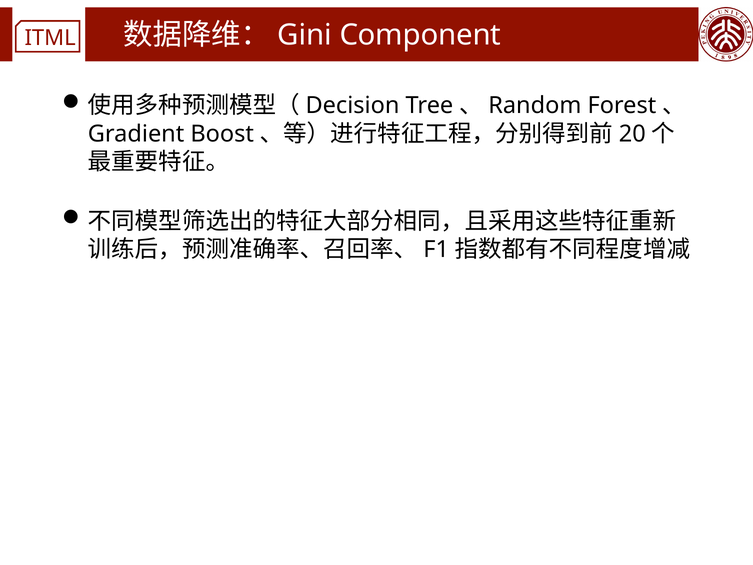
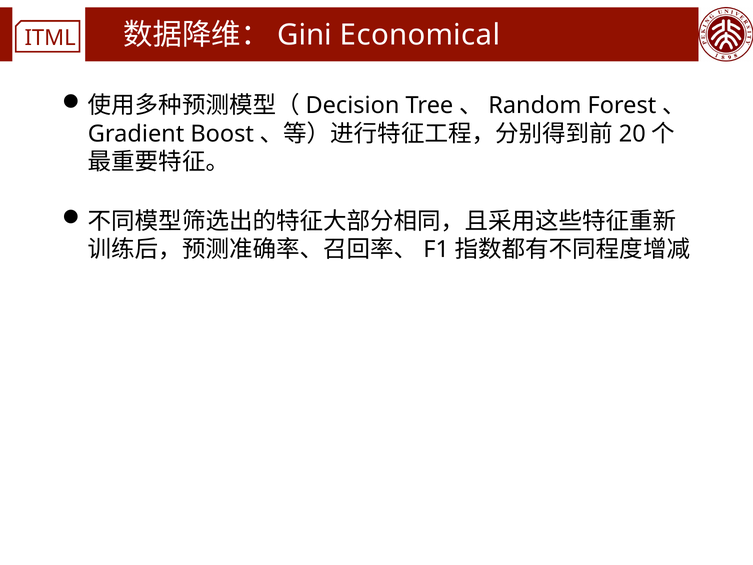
Component: Component -> Economical (420, 35)
